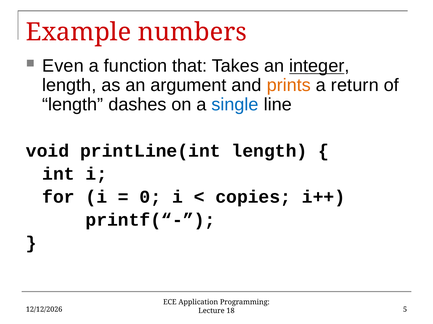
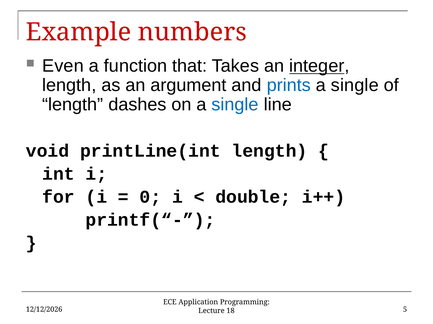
prints colour: orange -> blue (289, 85)
return: return -> single (355, 85)
copies: copies -> double (253, 197)
